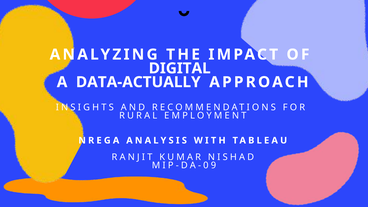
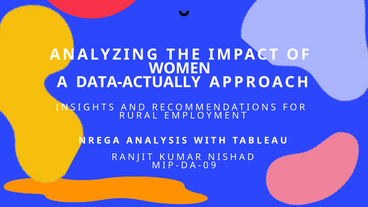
DIGITAL: DIGITAL -> WOMEN (180, 68)
